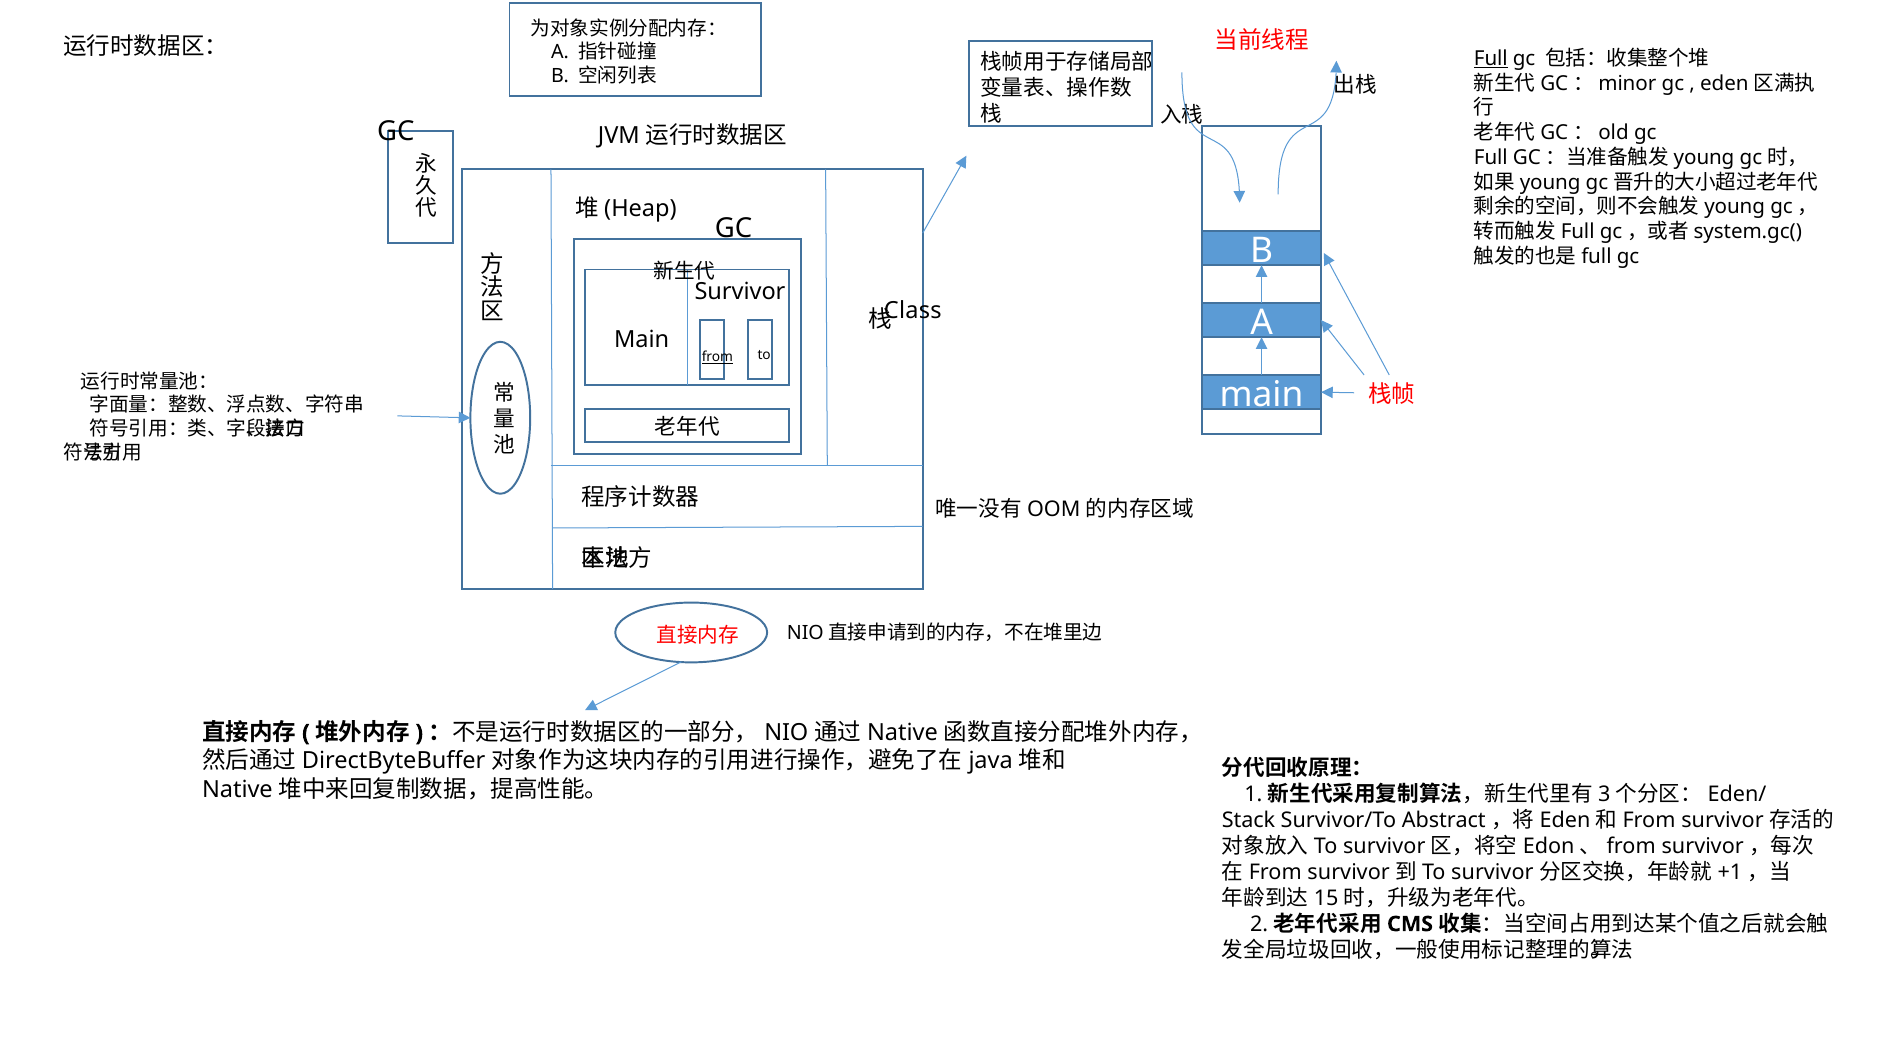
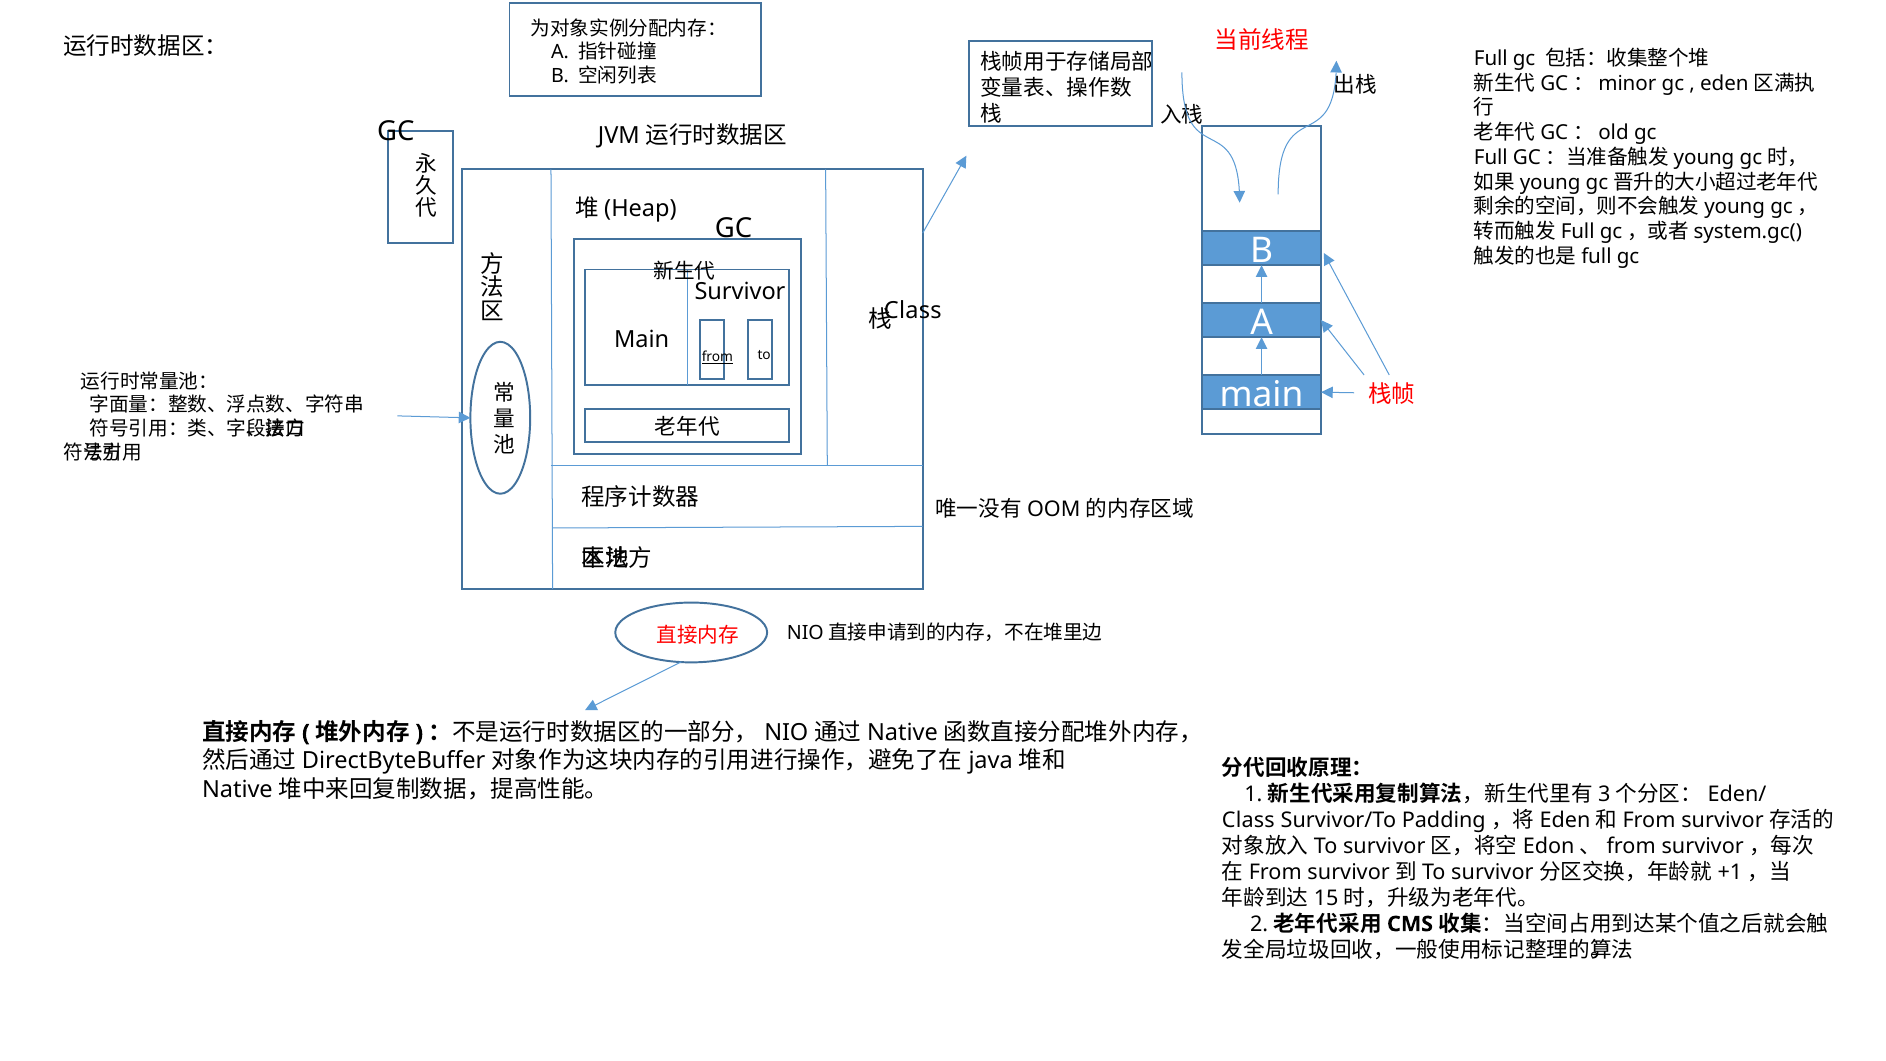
Full underline: present -> none (1491, 59)
Stack: Stack -> Class (1248, 820)
Abstract: Abstract -> Padding (1444, 820)
